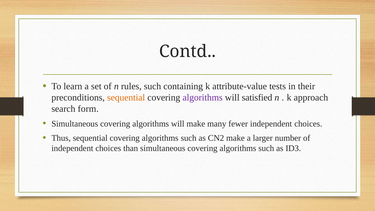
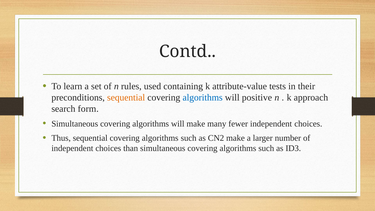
rules such: such -> used (153, 86)
algorithms colour: purple -> blue (203, 98)
satisfied: satisfied -> positive (257, 98)
